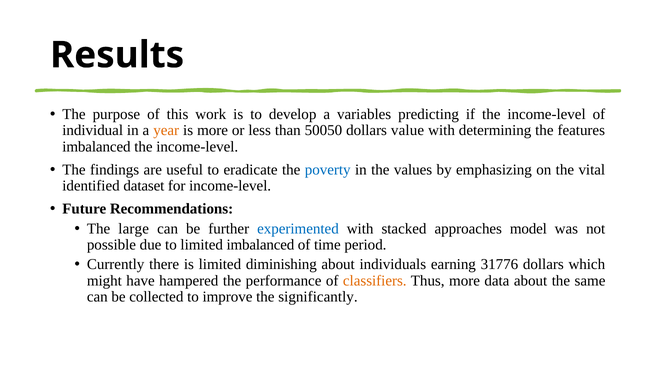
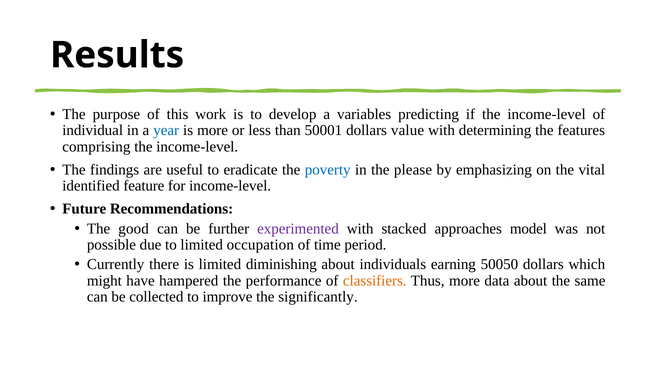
year colour: orange -> blue (166, 130)
50050: 50050 -> 50001 (323, 130)
imbalanced: imbalanced -> comprising (96, 147)
values: values -> please (413, 170)
dataset: dataset -> feature (144, 186)
large: large -> good (134, 229)
experimented colour: blue -> purple (298, 229)
limited imbalanced: imbalanced -> occupation (260, 245)
31776: 31776 -> 50050 (499, 264)
